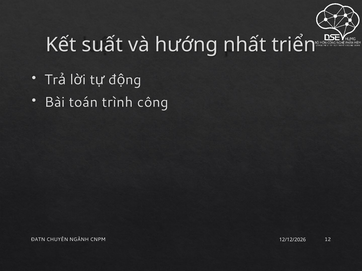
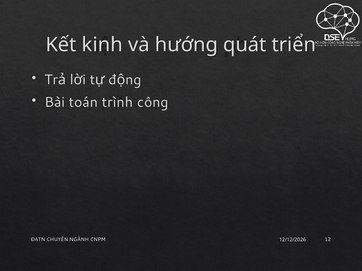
suất: suất -> kinh (102, 45)
nhất: nhất -> quát (245, 45)
